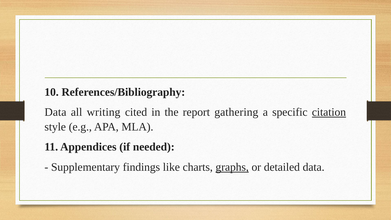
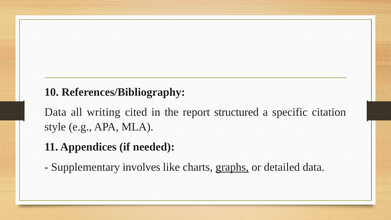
gathering: gathering -> structured (236, 112)
citation underline: present -> none (329, 112)
findings: findings -> involves (141, 167)
